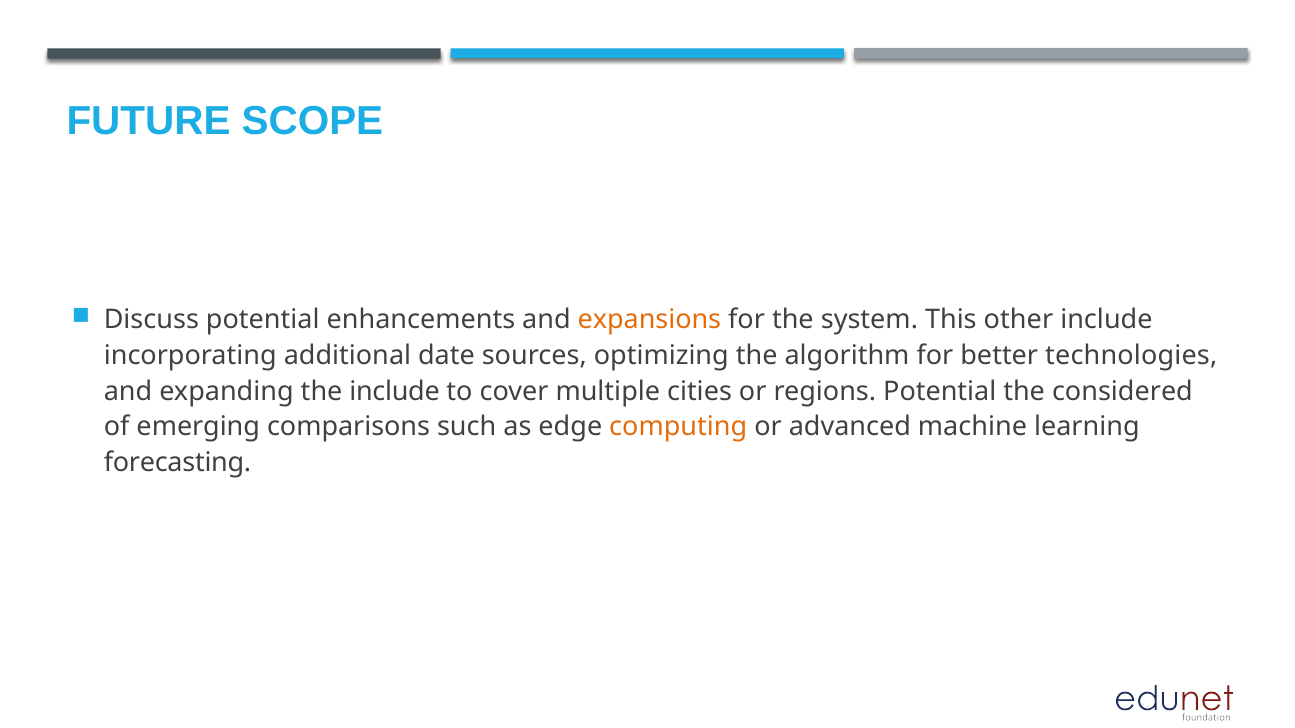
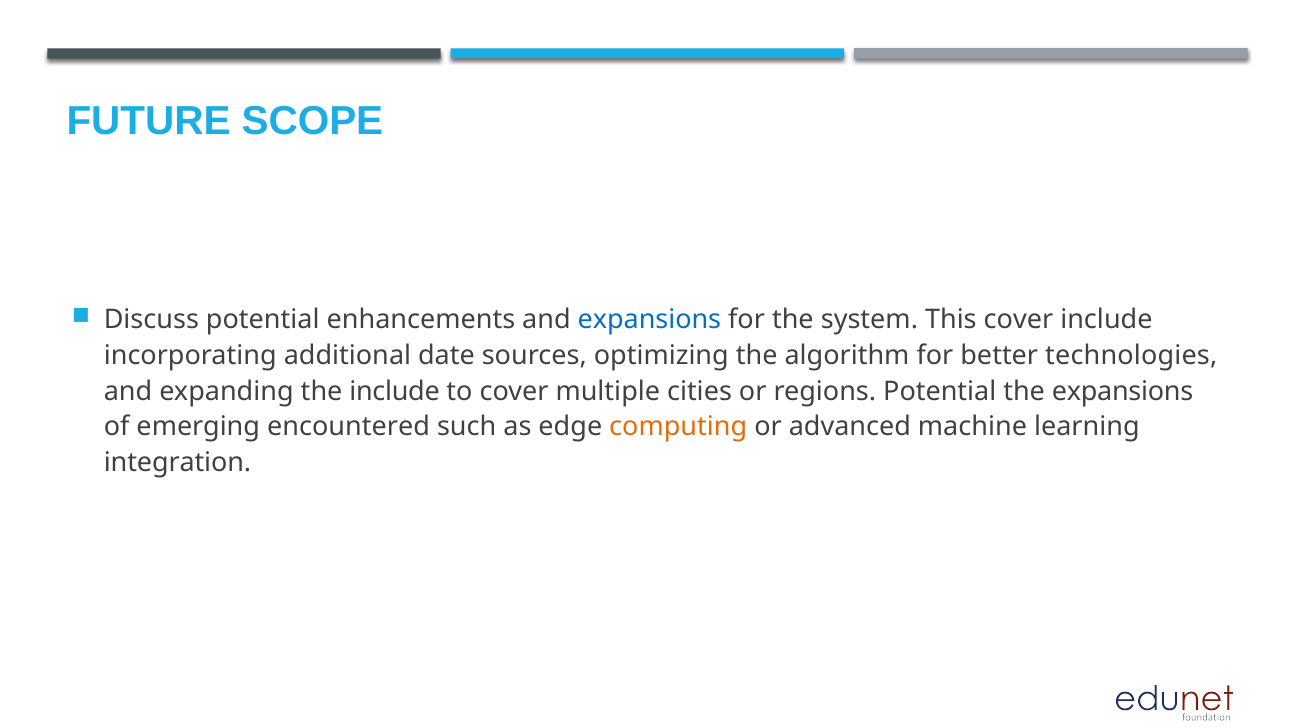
expansions colour: orange -> blue (649, 320)
This other: other -> cover (1018, 320)
the considered: considered -> expansions (1123, 391)
comparisons: comparisons -> encountered (349, 427)
forecasting: forecasting -> integration (177, 463)
